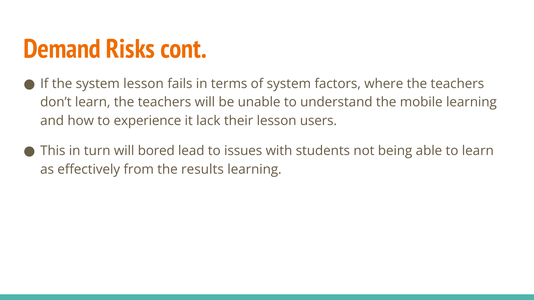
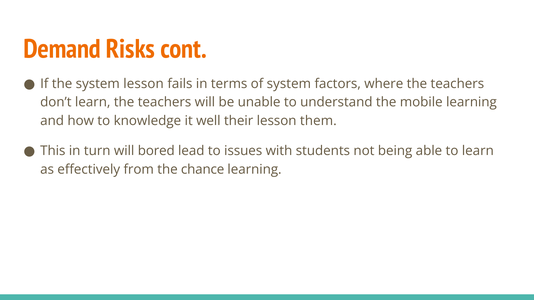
experience: experience -> knowledge (147, 121)
lack: lack -> well (208, 121)
users: users -> them (318, 121)
results: results -> chance (203, 170)
